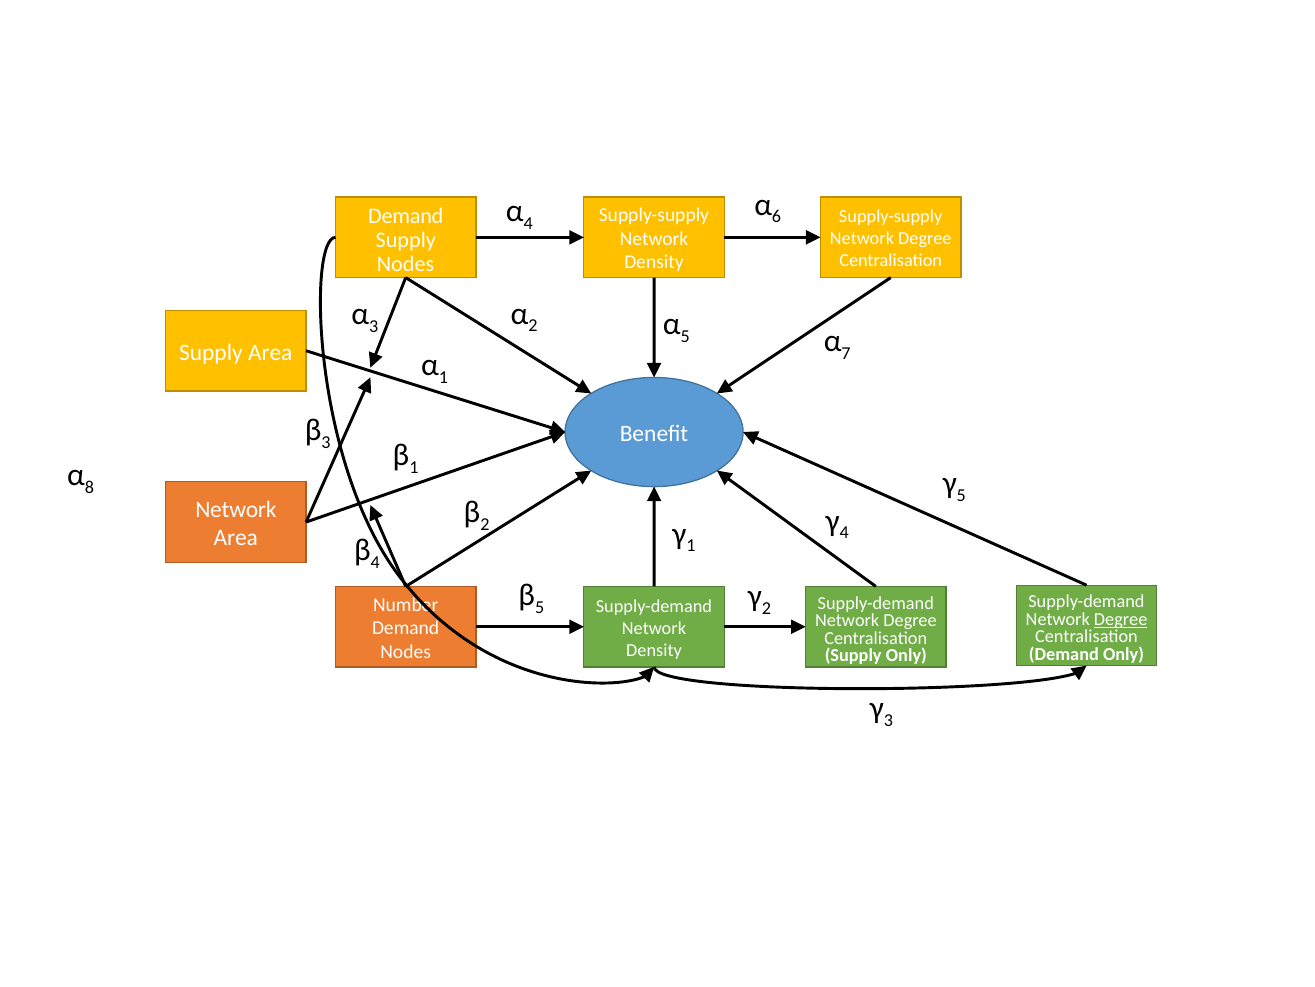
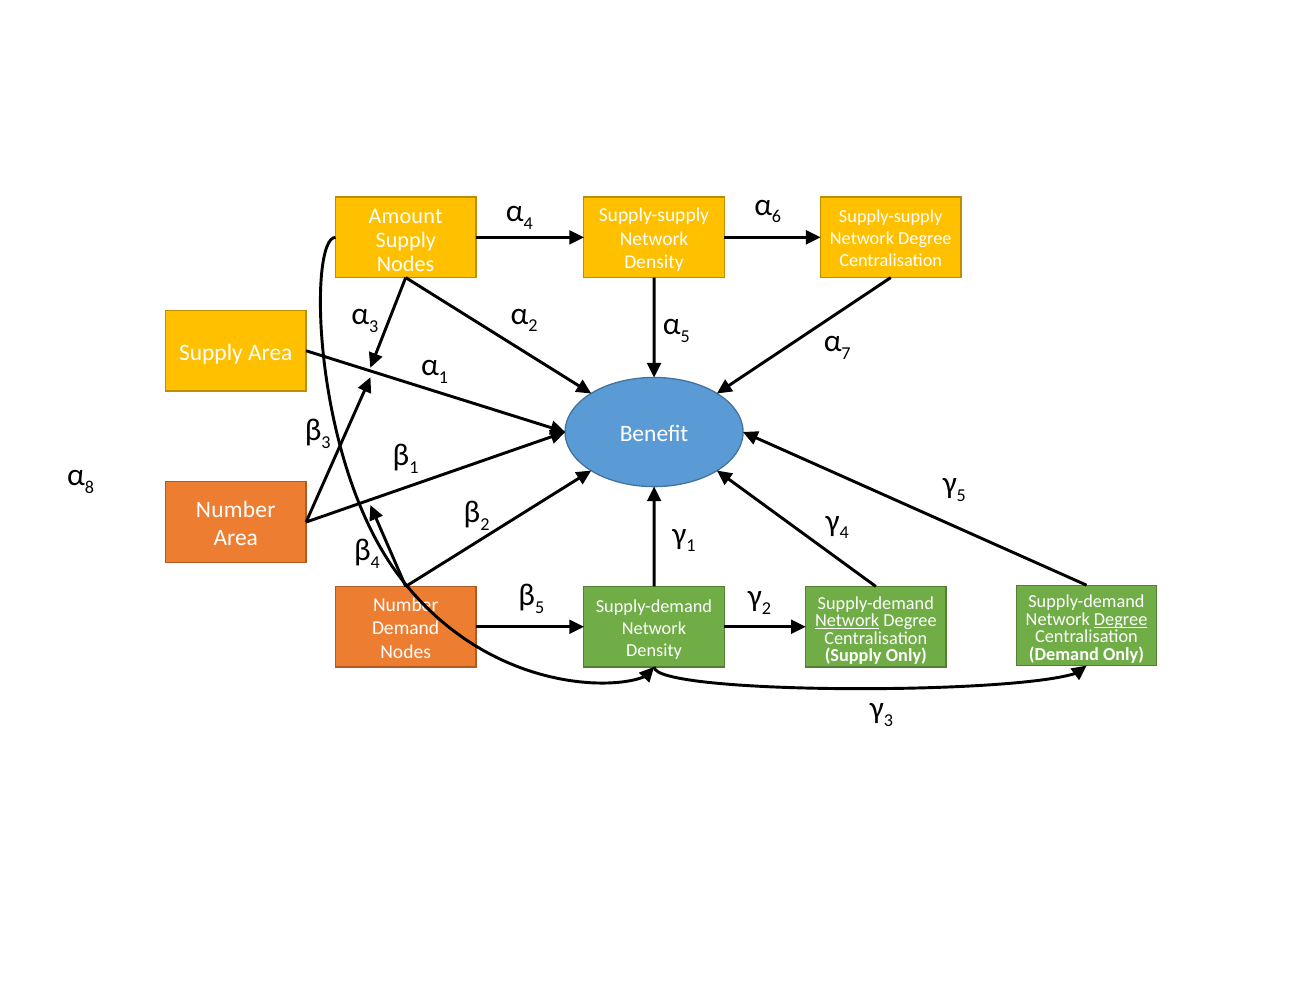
Demand: Demand -> Amount (406, 216)
Network: Network -> Number (236, 509)
Network underline: none -> present (847, 620)
